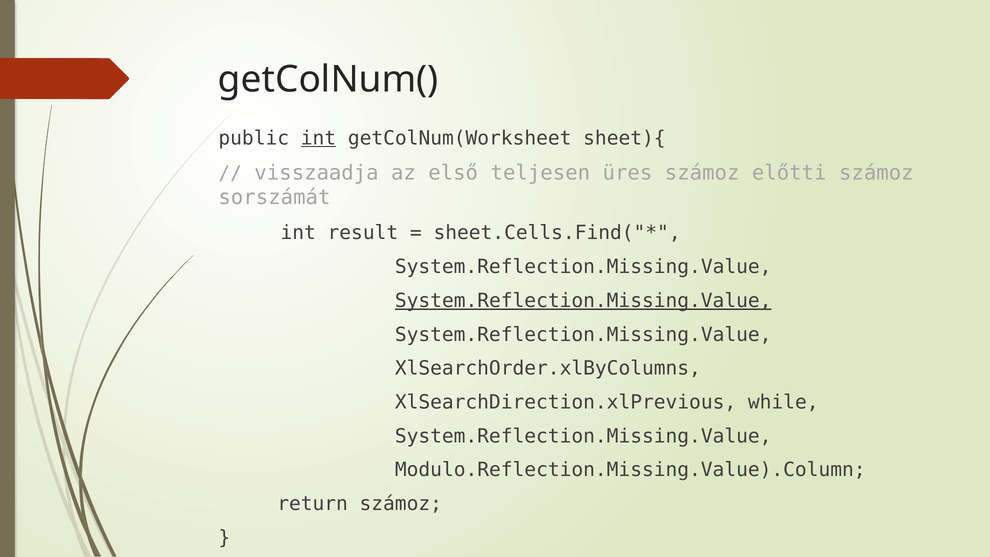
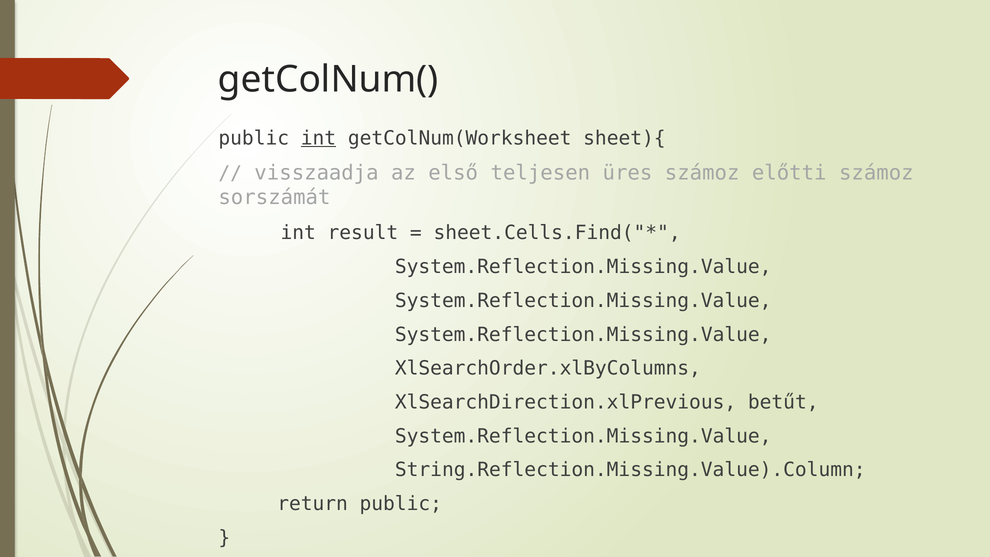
System.Reflection.Missing.Value underline: present -> none (583, 301)
while: while -> betűt (783, 402)
Modulo.Reflection.Missing.Value).Column: Modulo.Reflection.Missing.Value).Column -> String.Reflection.Missing.Value).Column (630, 470)
return számoz: számoz -> public (401, 504)
